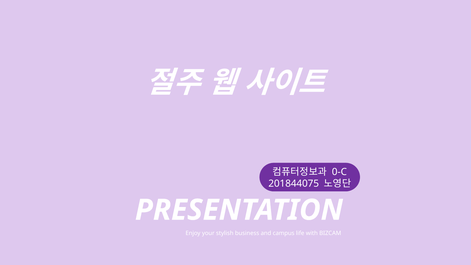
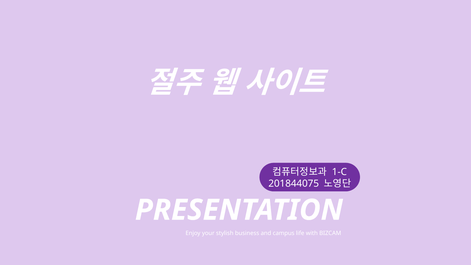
0-C: 0-C -> 1-C (339, 172)
